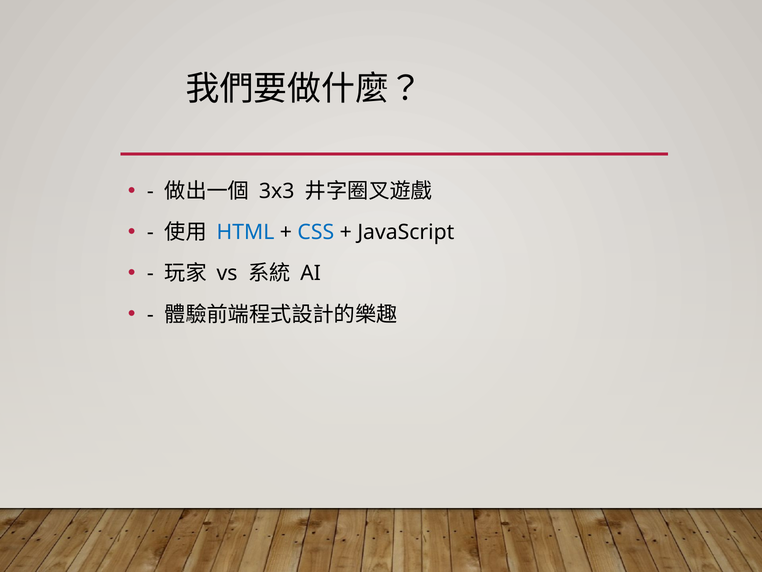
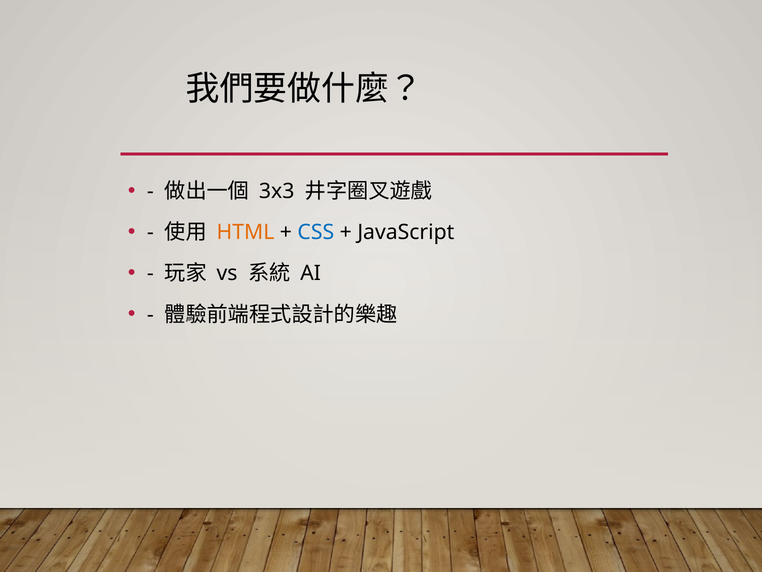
HTML colour: blue -> orange (245, 232)
